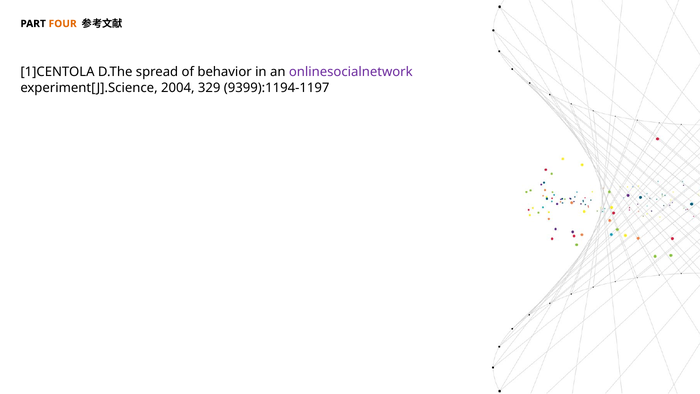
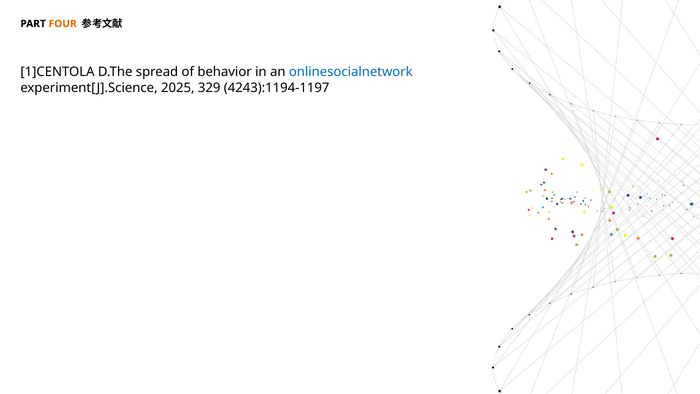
onlinesocialnetwork colour: purple -> blue (351, 72)
2004: 2004 -> 2025 (178, 88)
9399):1194-1197: 9399):1194-1197 -> 4243):1194-1197 (277, 88)
